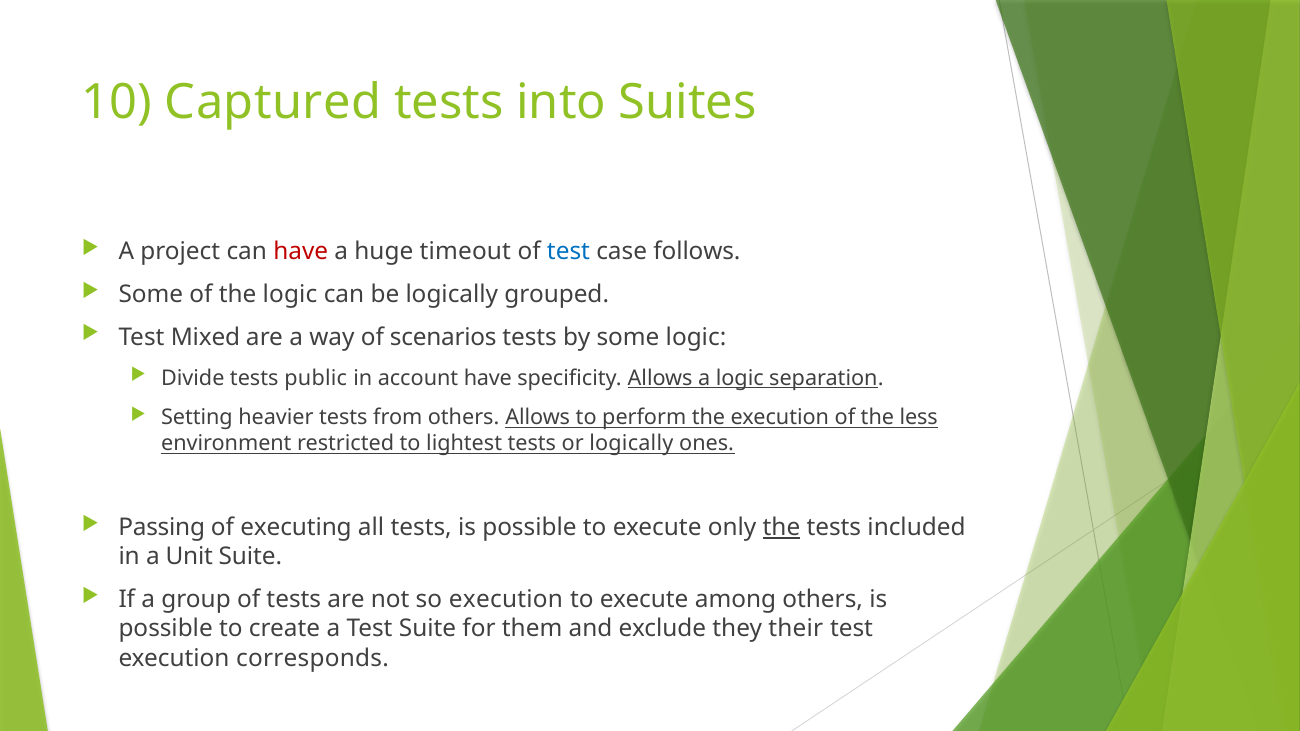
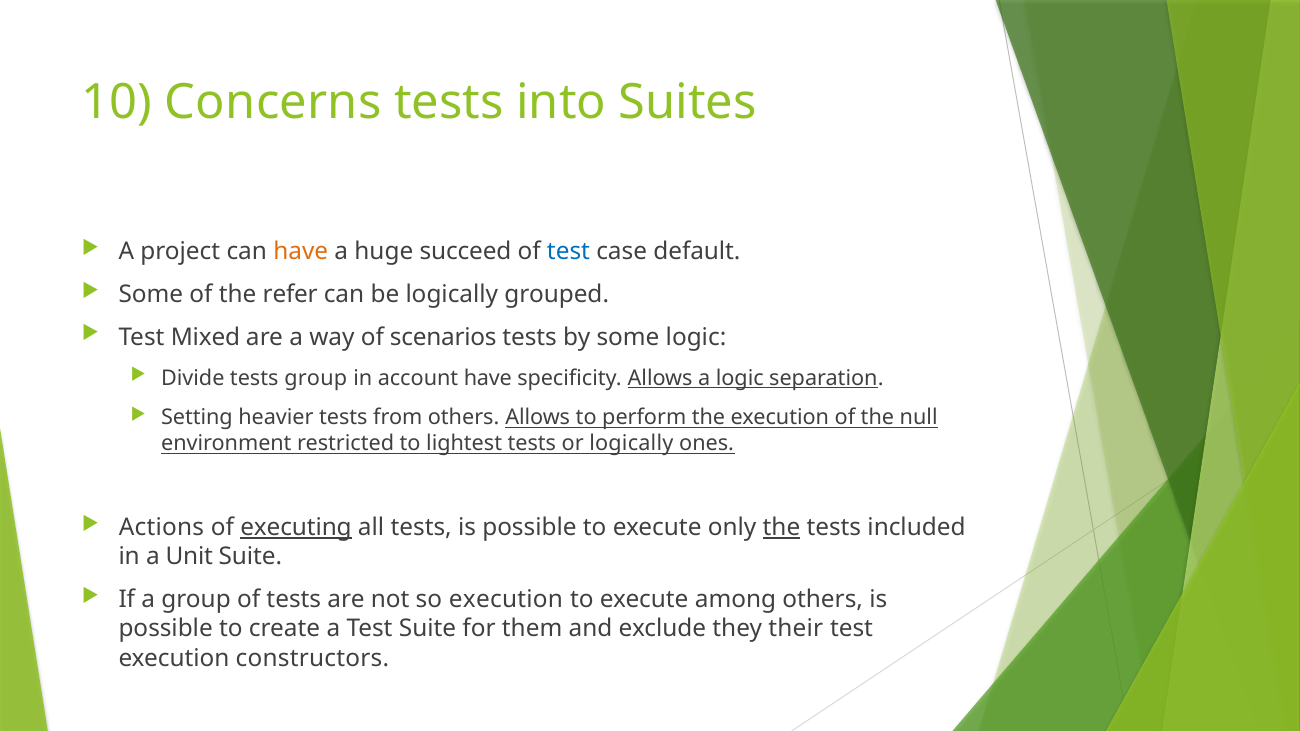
Captured: Captured -> Concerns (273, 103)
have colour: red -> orange (301, 252)
timeout: timeout -> succeed (466, 252)
follows: follows -> default (697, 252)
the logic: logic -> refer (290, 294)
tests public: public -> group (316, 378)
less: less -> null (919, 418)
Passing: Passing -> Actions (161, 528)
executing underline: none -> present (296, 528)
corresponds: corresponds -> constructors (312, 658)
